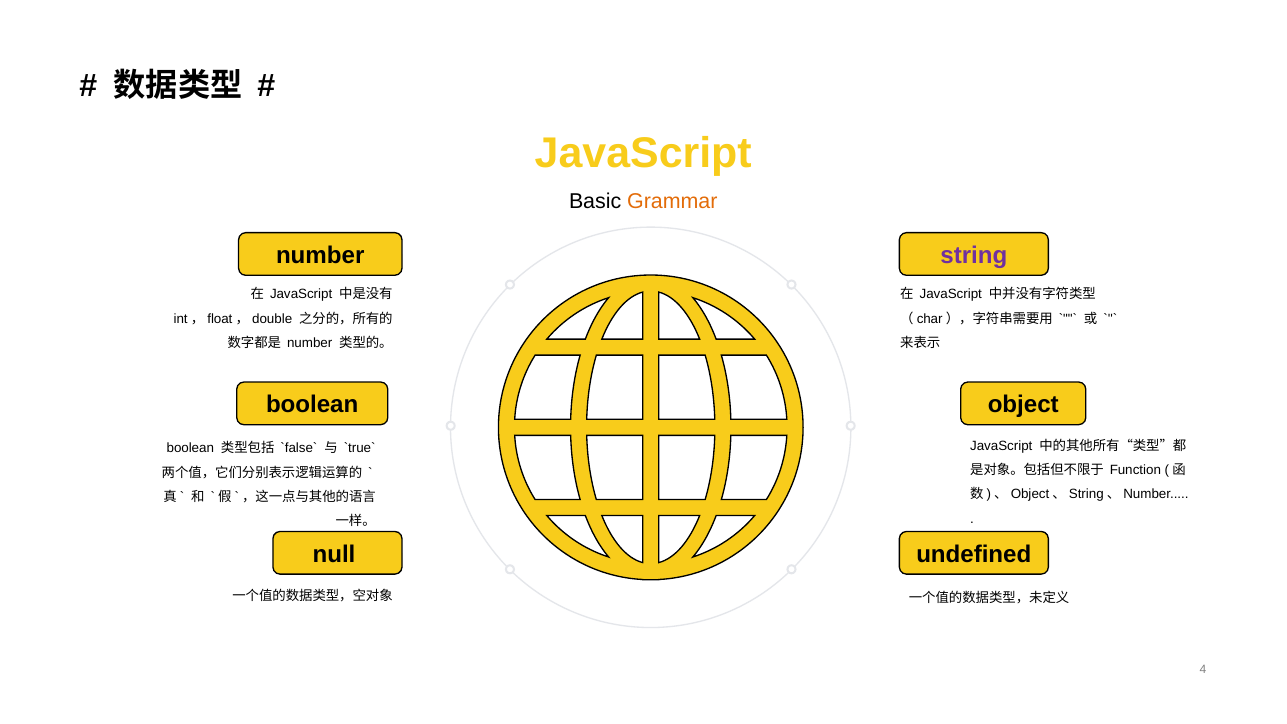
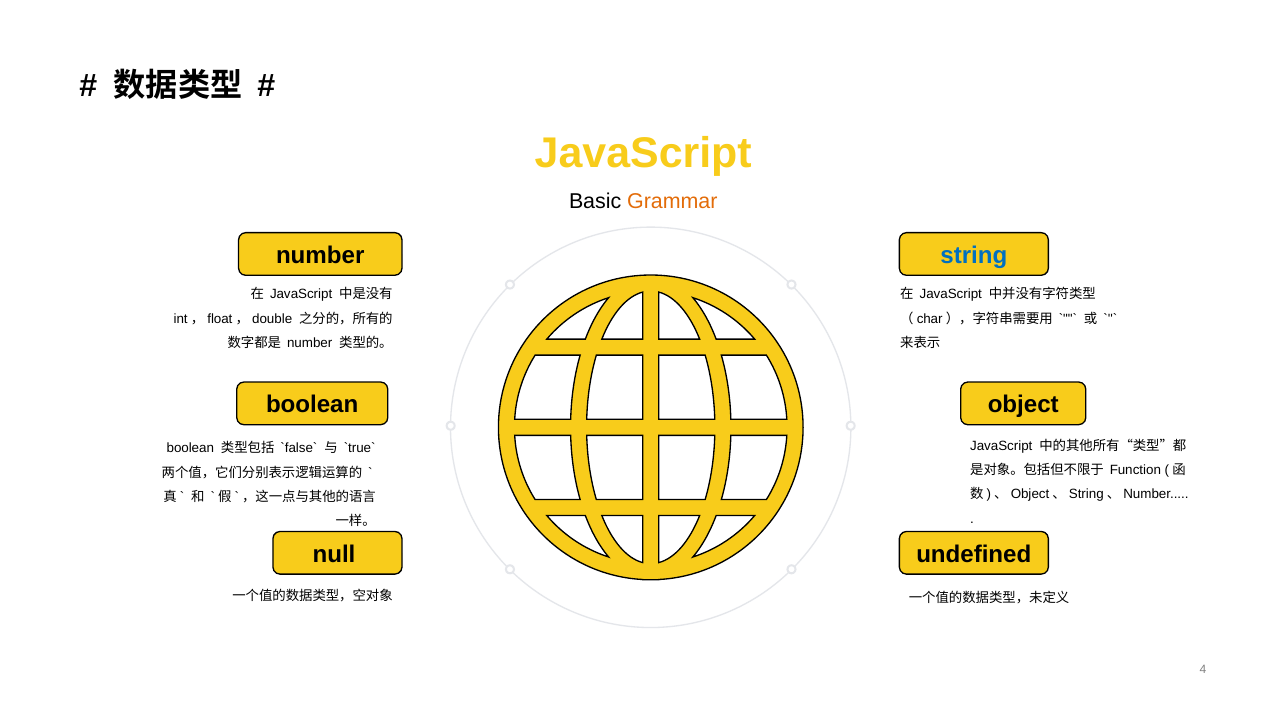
string colour: purple -> blue (974, 256)
